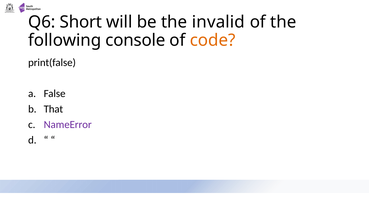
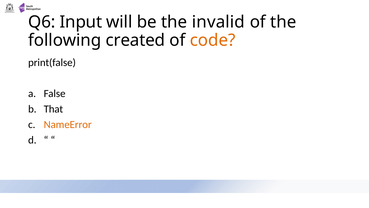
Short: Short -> Input (81, 22)
console: console -> created (135, 40)
NameError colour: purple -> orange (68, 124)
